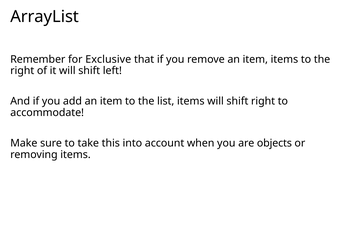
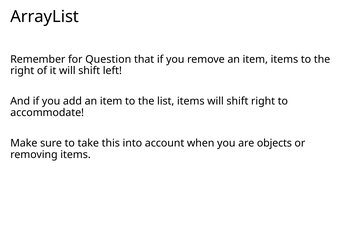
Exclusive: Exclusive -> Question (108, 59)
